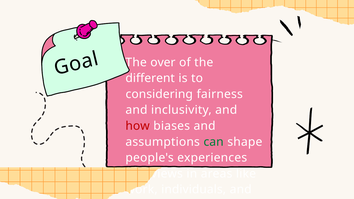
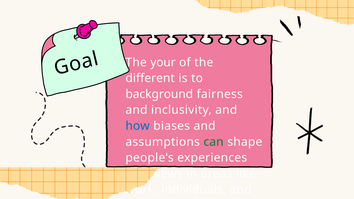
over: over -> your (163, 62)
considering: considering -> background (159, 94)
how colour: red -> blue (138, 126)
